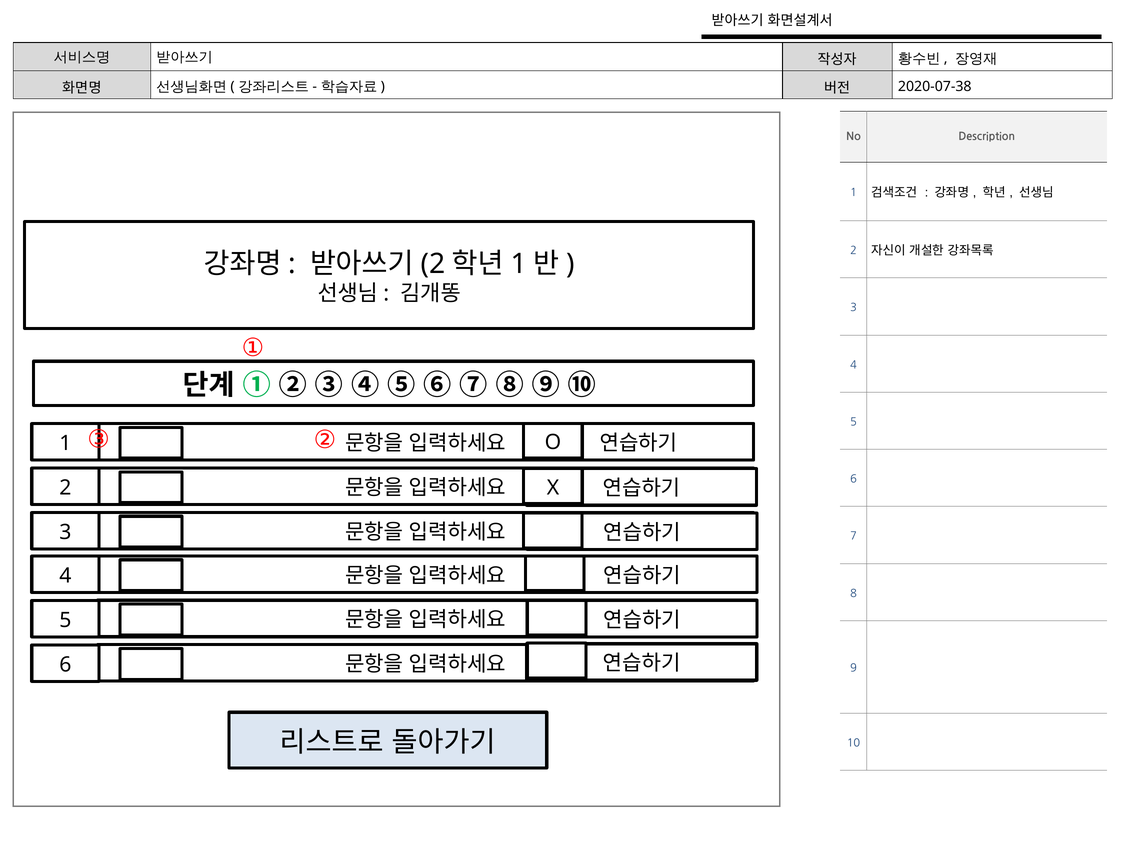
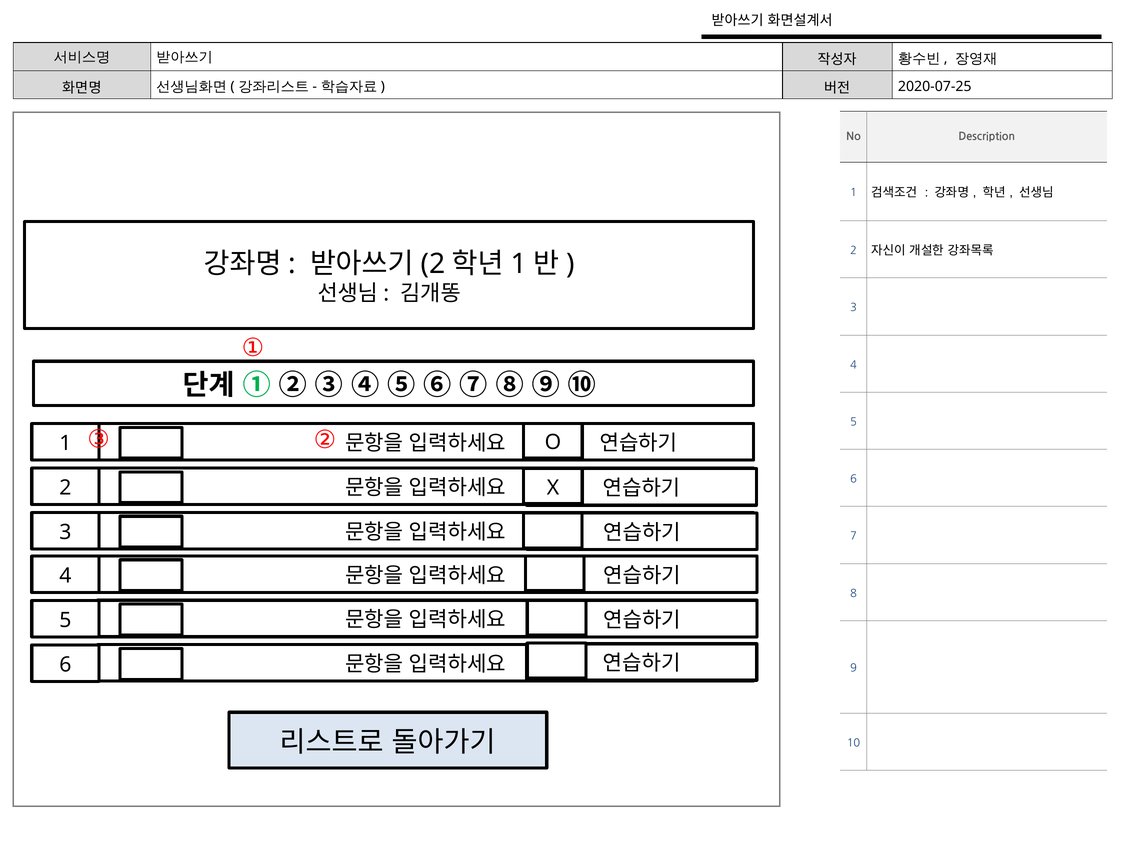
2020-07-38: 2020-07-38 -> 2020-07-25 (935, 87)
